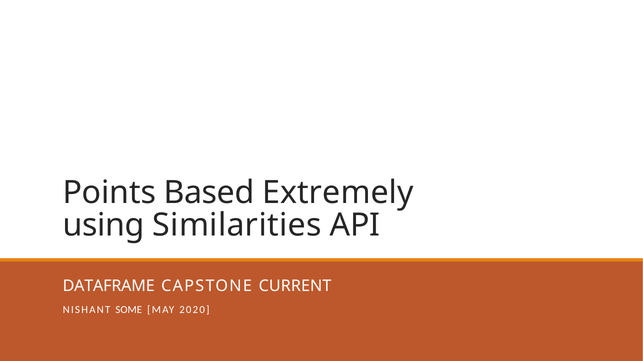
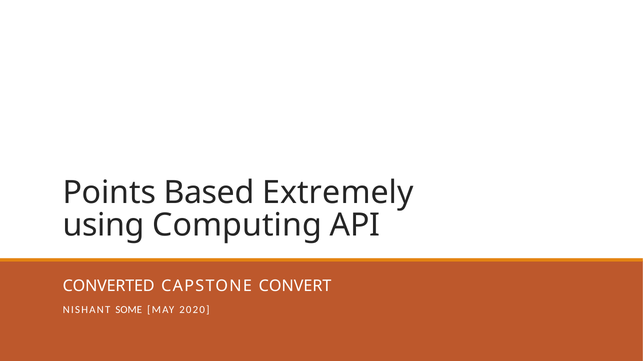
Similarities: Similarities -> Computing (237, 226)
DATAFRAME: DATAFRAME -> CONVERTED (109, 287)
CURRENT: CURRENT -> CONVERT (295, 287)
